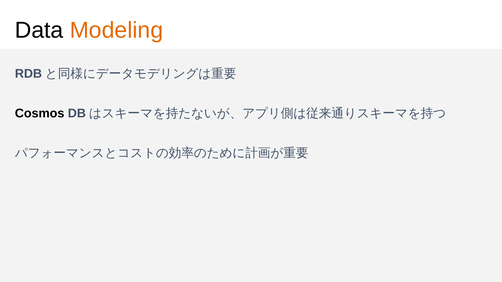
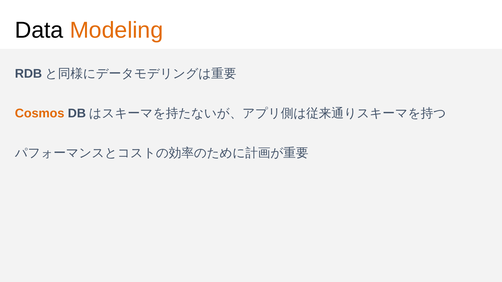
Cosmos colour: black -> orange (40, 113)
